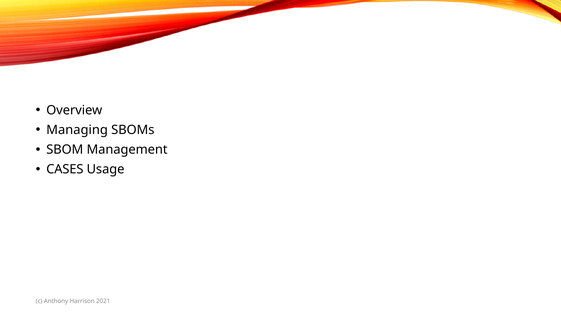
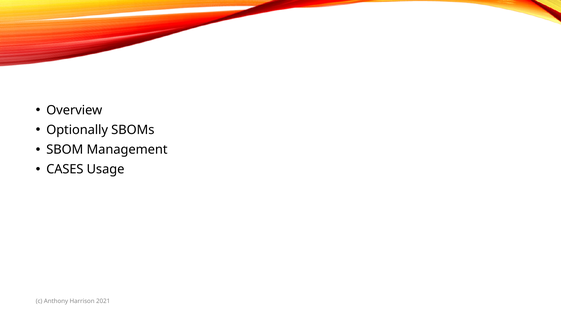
Managing: Managing -> Optionally (77, 130)
